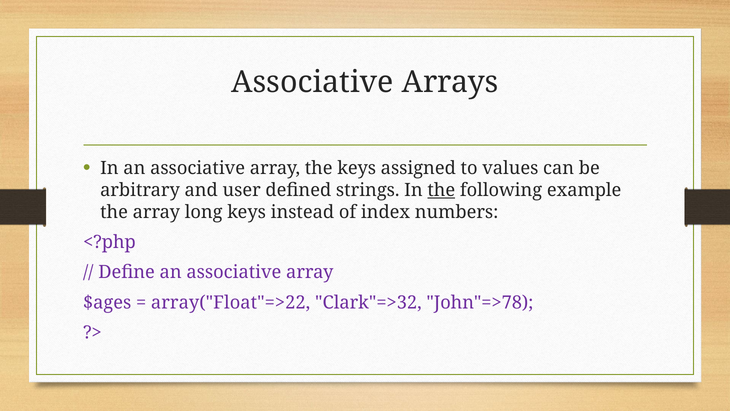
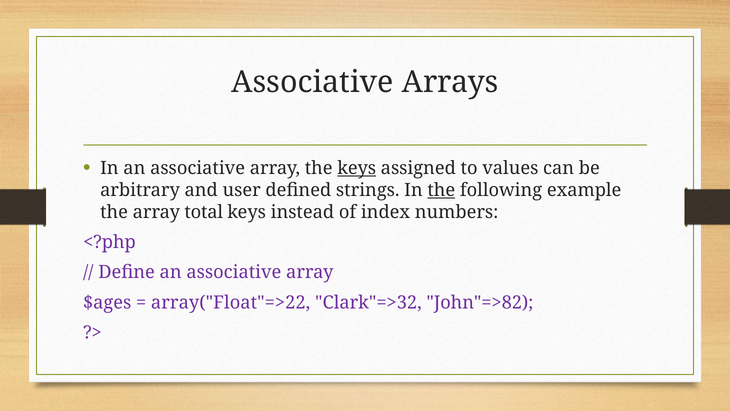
keys underline: none -> present (357, 168)
long: long -> total (204, 212)
John"=>78: John"=>78 -> John"=>82 (480, 302)
